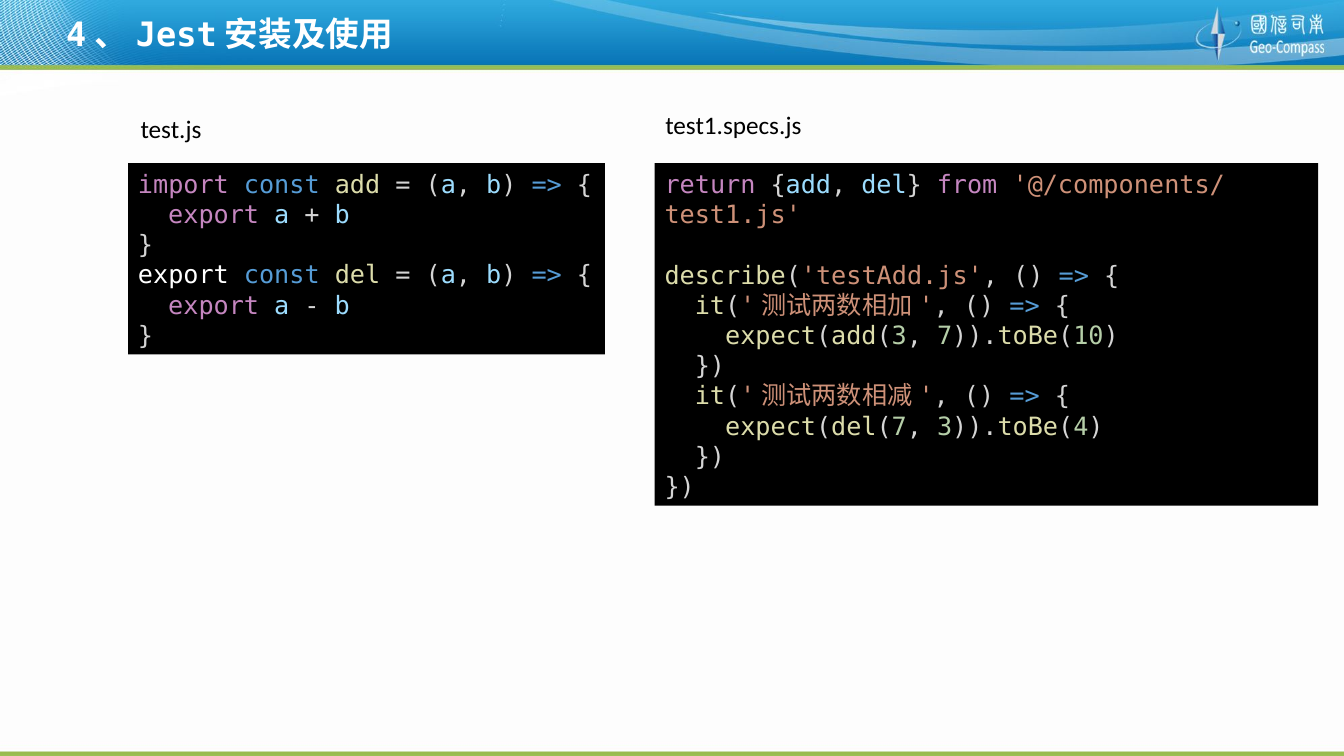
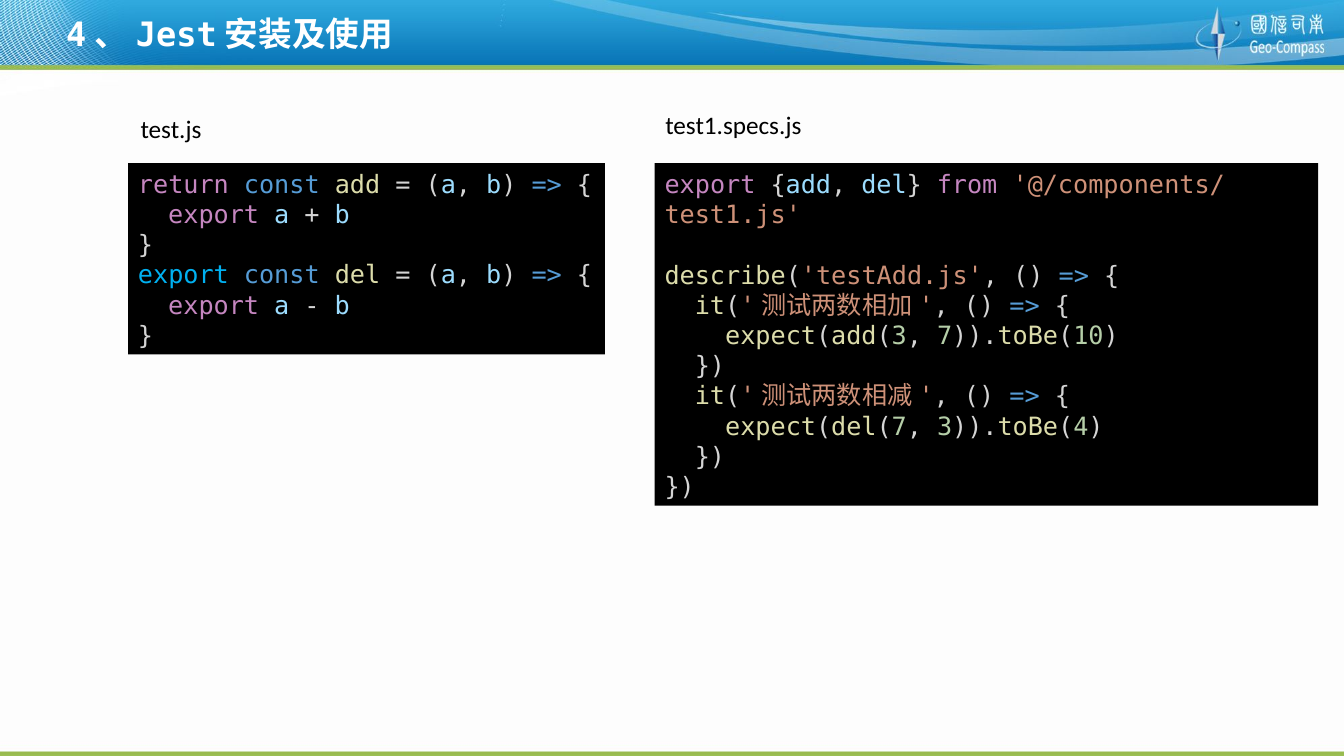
import: import -> return (183, 185)
return: return -> export (710, 185)
export colour: white -> light blue (183, 276)
